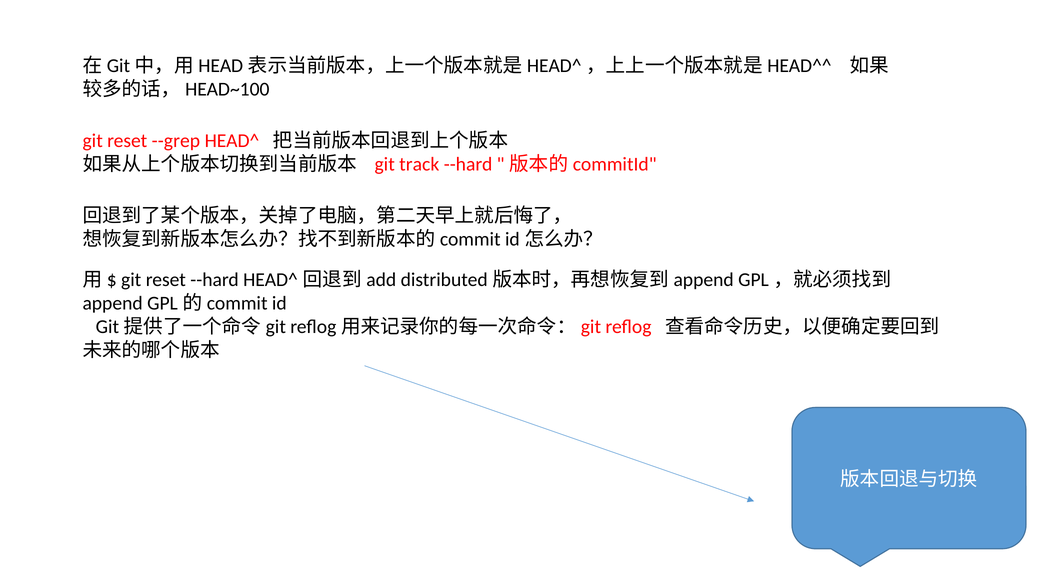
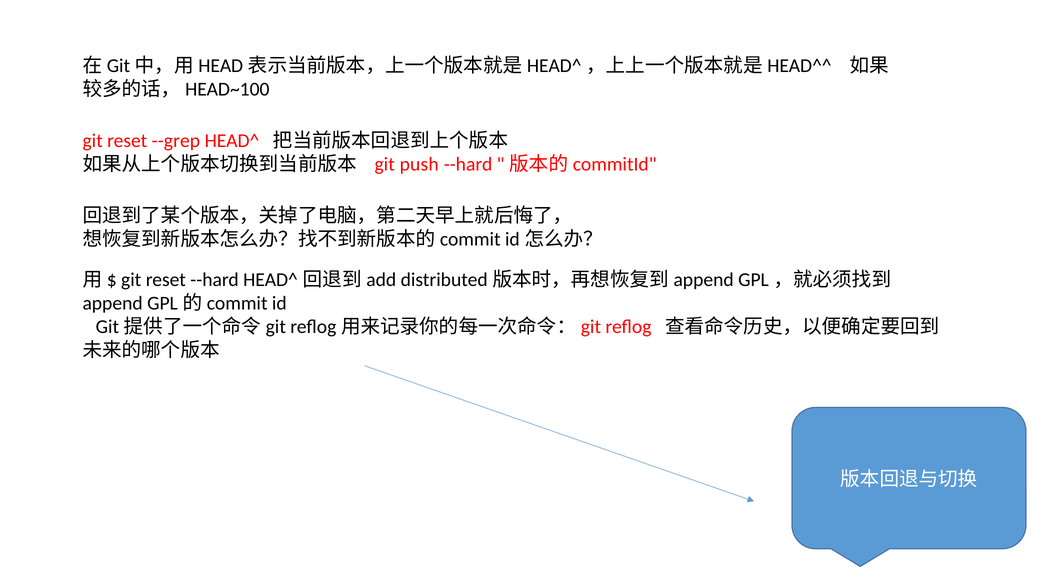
track: track -> push (419, 164)
